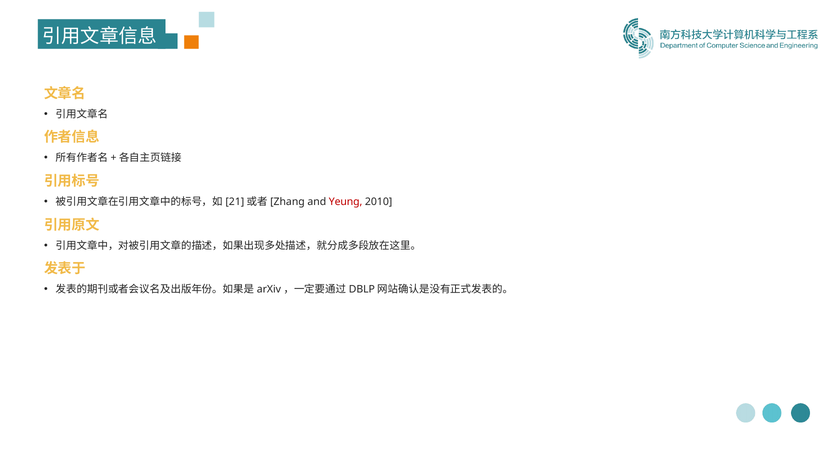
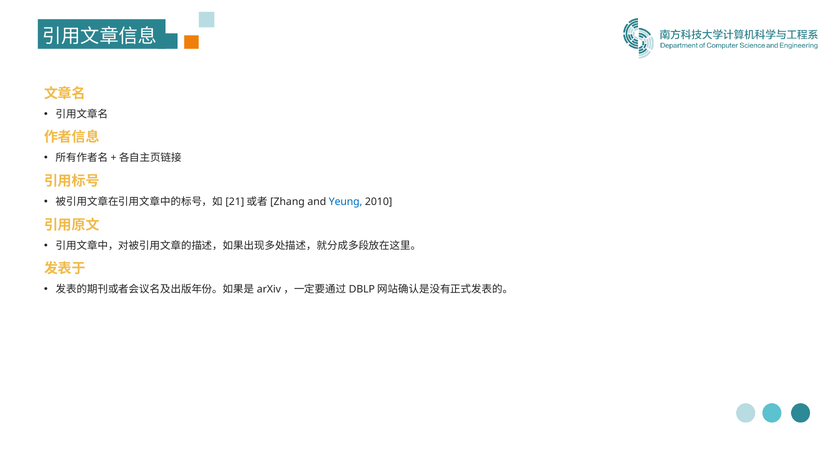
Yeung colour: red -> blue (346, 202)
